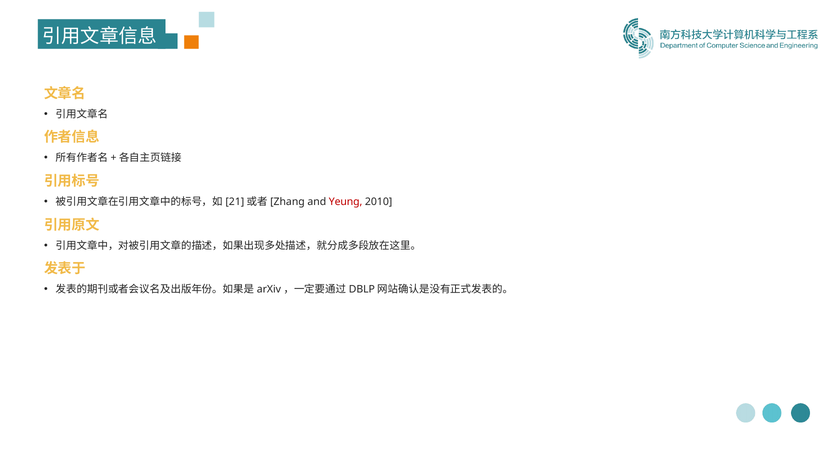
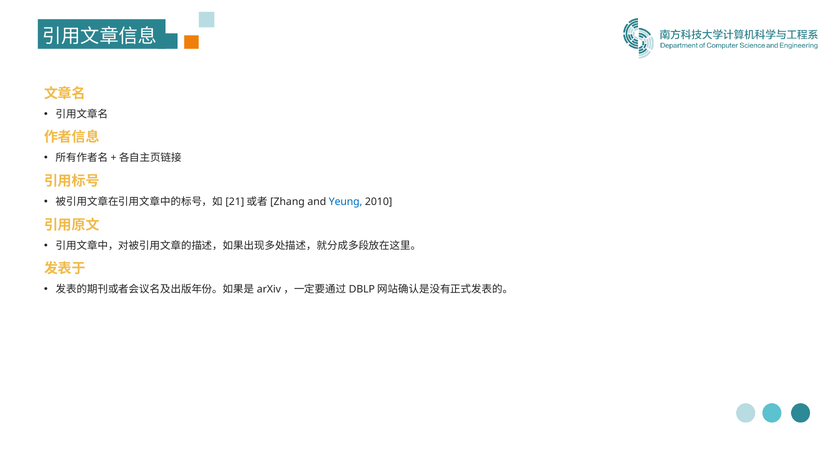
Yeung colour: red -> blue (346, 202)
